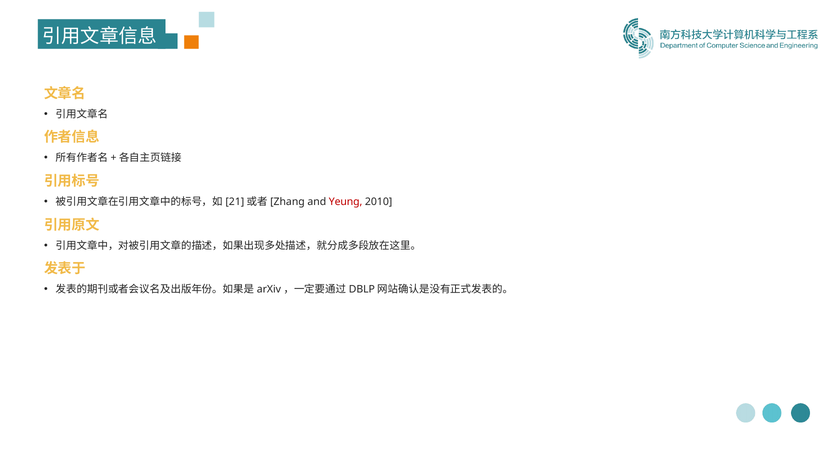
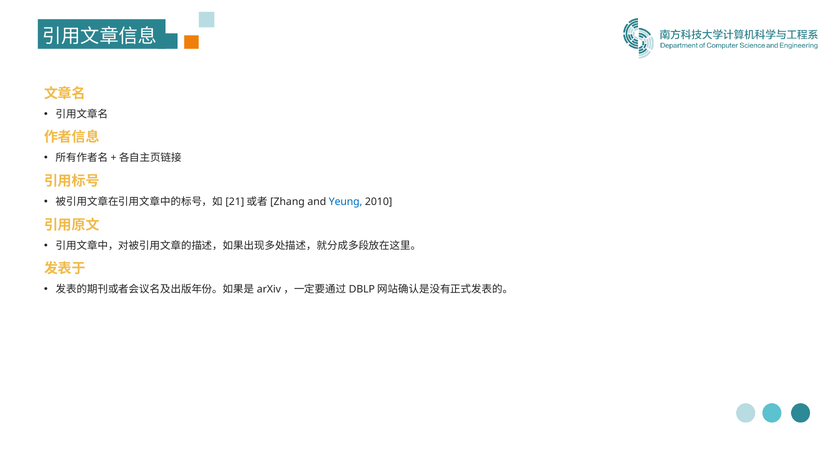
Yeung colour: red -> blue (346, 202)
